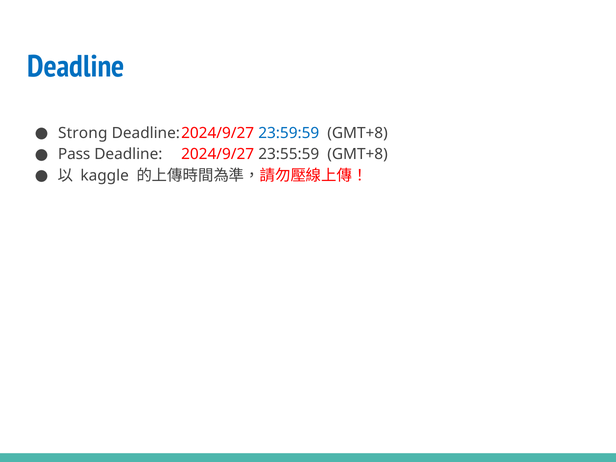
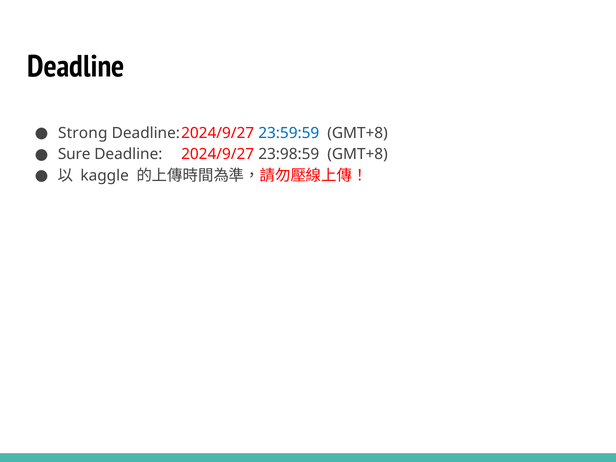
Deadline colour: blue -> black (76, 67)
Pass: Pass -> Sure (74, 154)
23:55:59: 23:55:59 -> 23:98:59 (289, 154)
